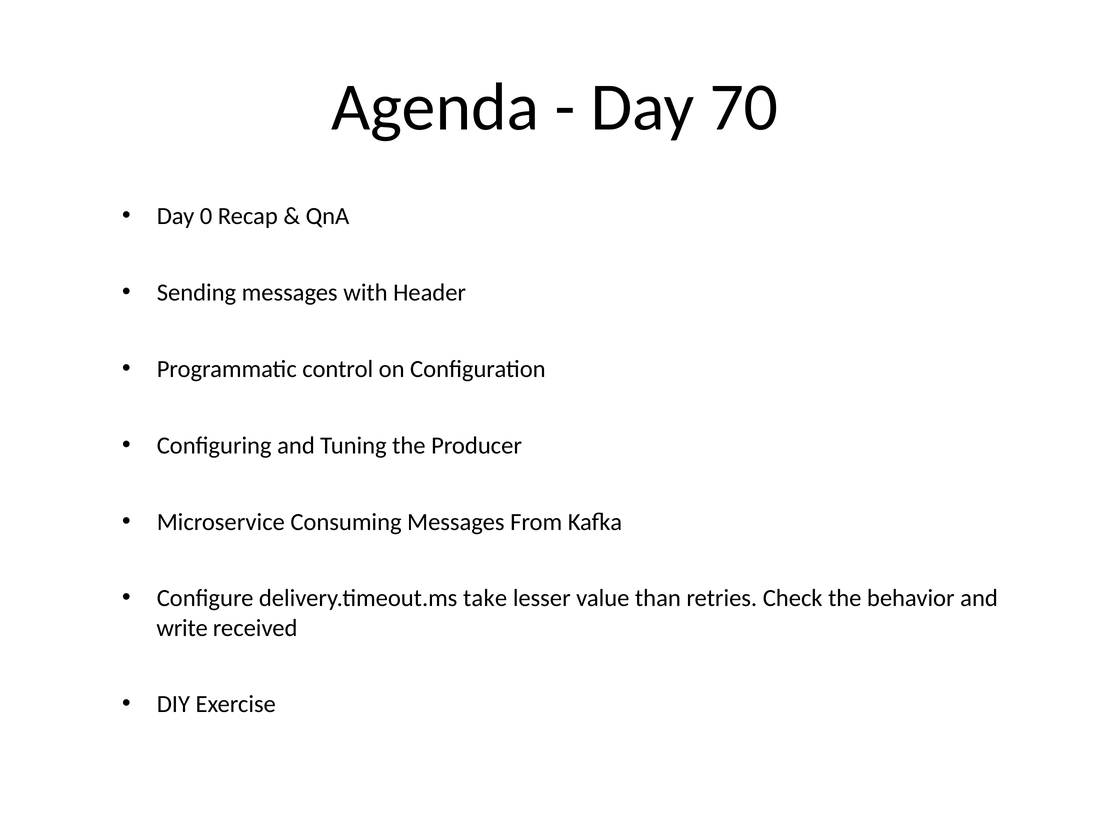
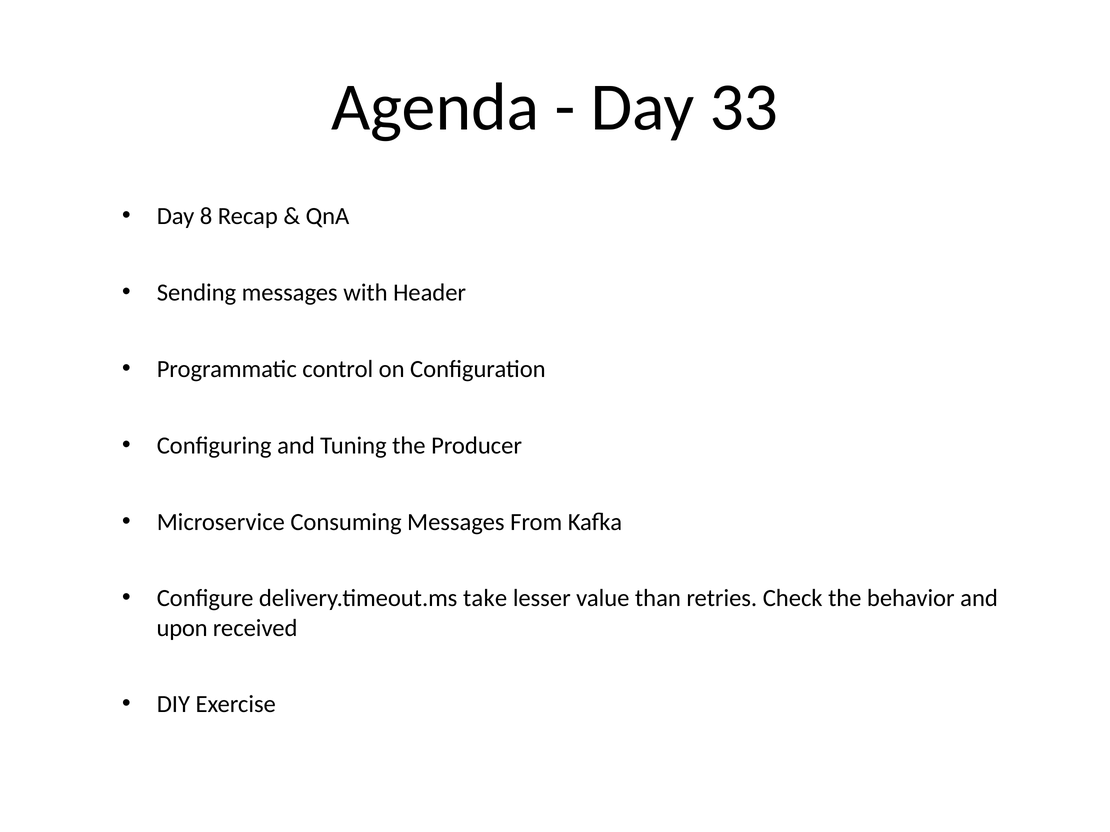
70: 70 -> 33 (744, 107)
0: 0 -> 8 (206, 216)
write: write -> upon (182, 628)
